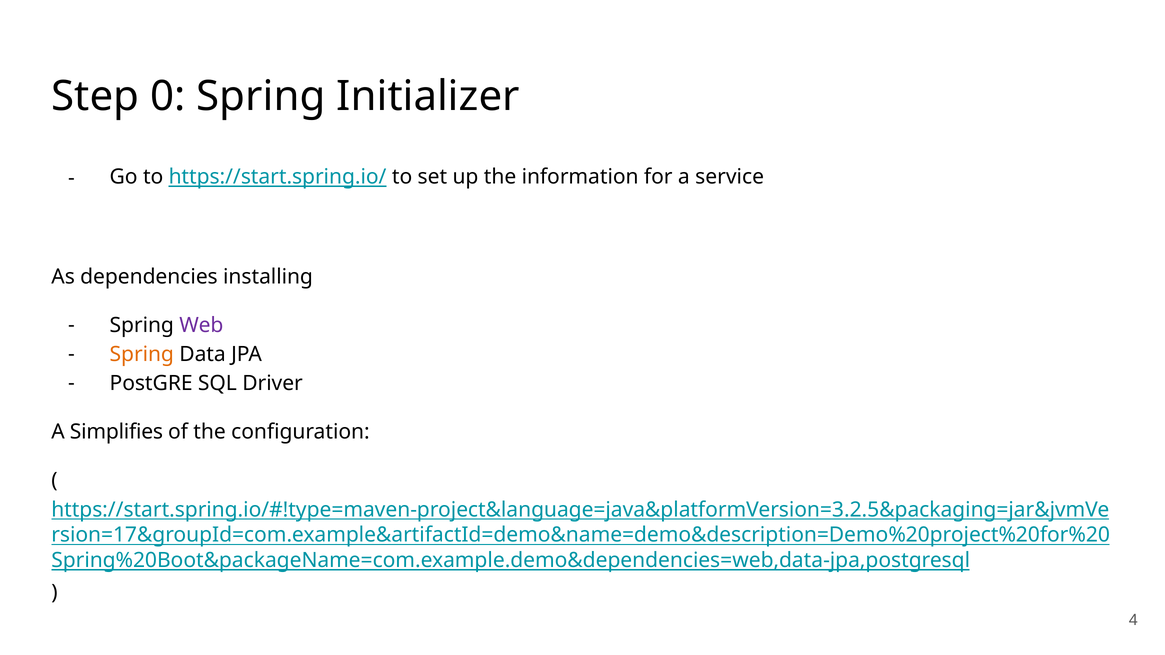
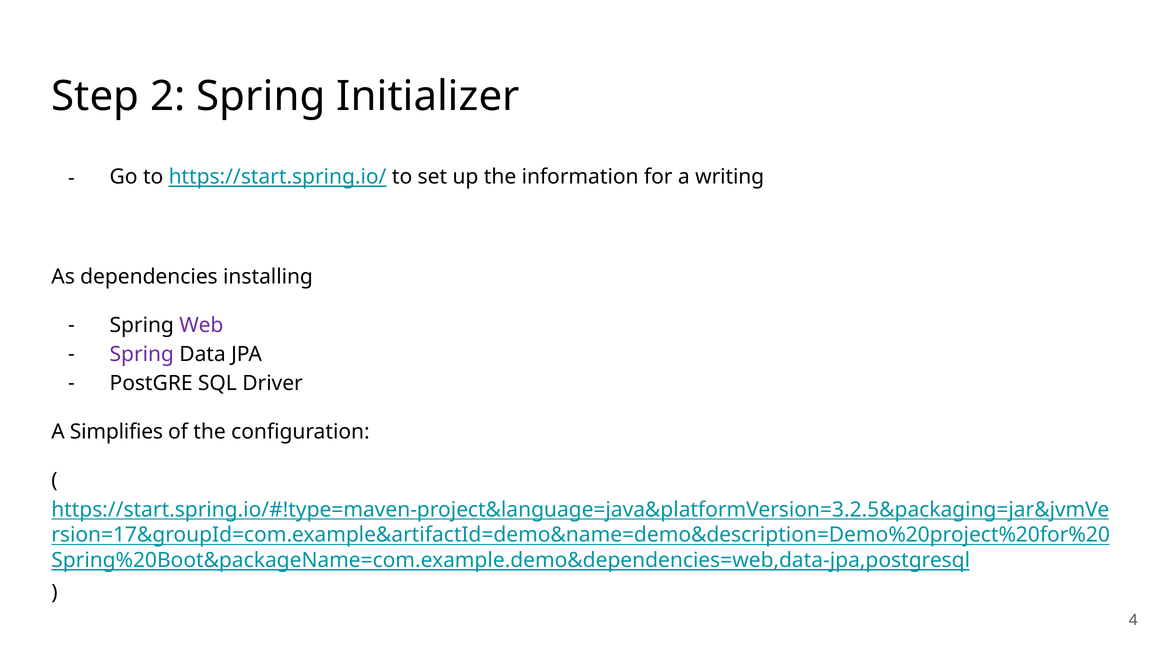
0: 0 -> 2 (168, 97)
service: service -> writing (730, 177)
Spring colour: orange -> purple (142, 354)
